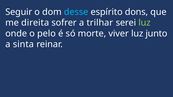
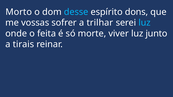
Seguir: Seguir -> Morto (19, 12)
direita: direita -> vossas (35, 23)
luz colour: light green -> light blue (145, 23)
pelo: pelo -> feita (47, 34)
sinta: sinta -> tirais (23, 44)
